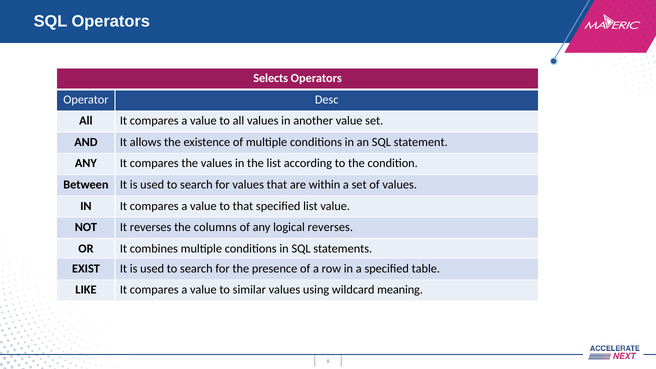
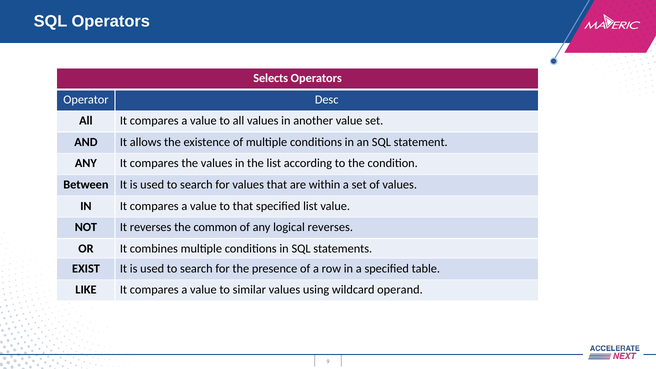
columns: columns -> common (215, 227)
meaning: meaning -> operand (400, 290)
